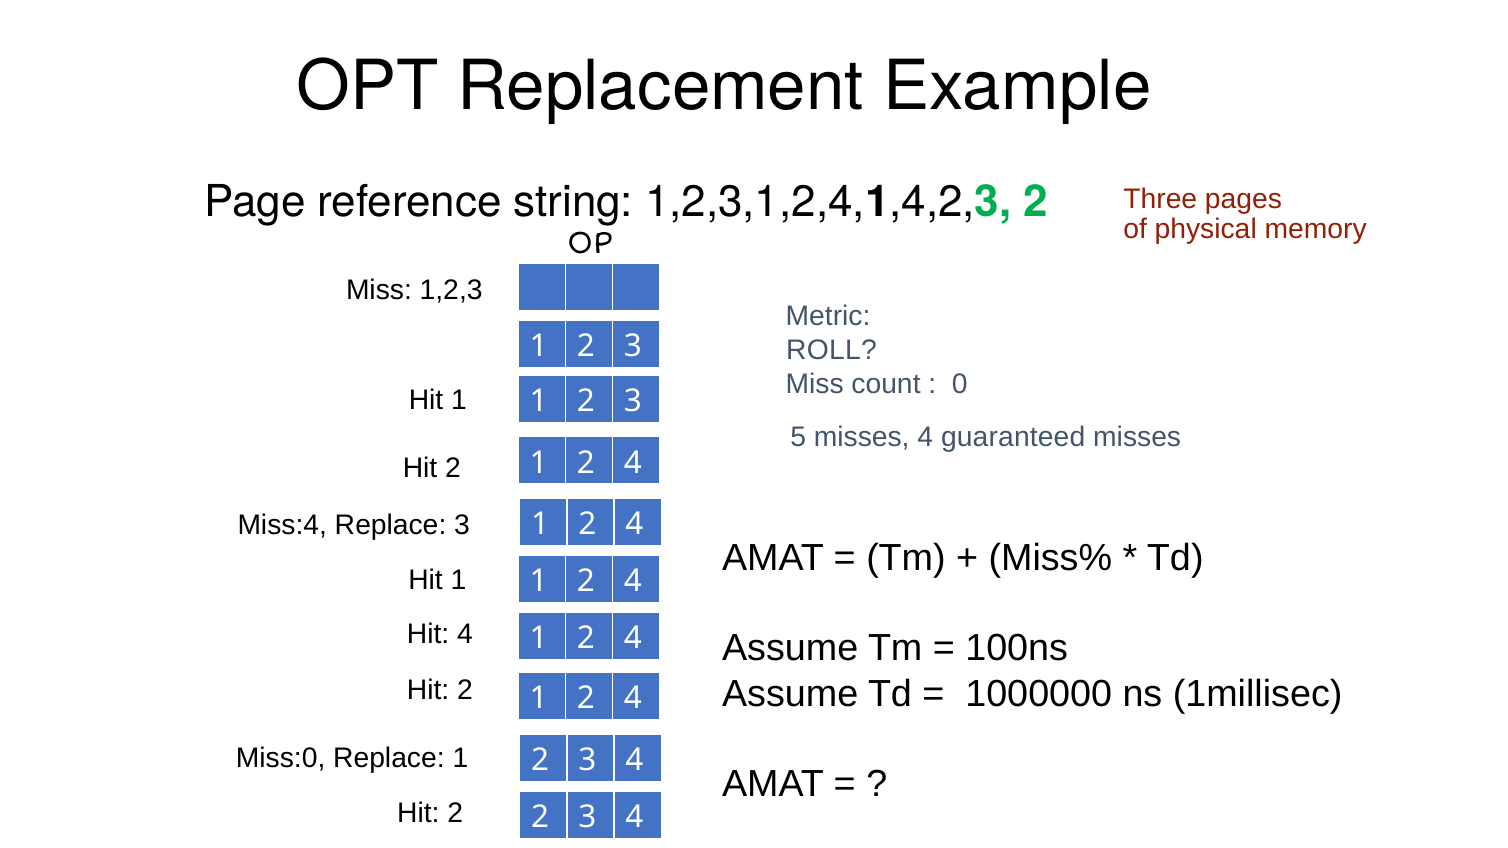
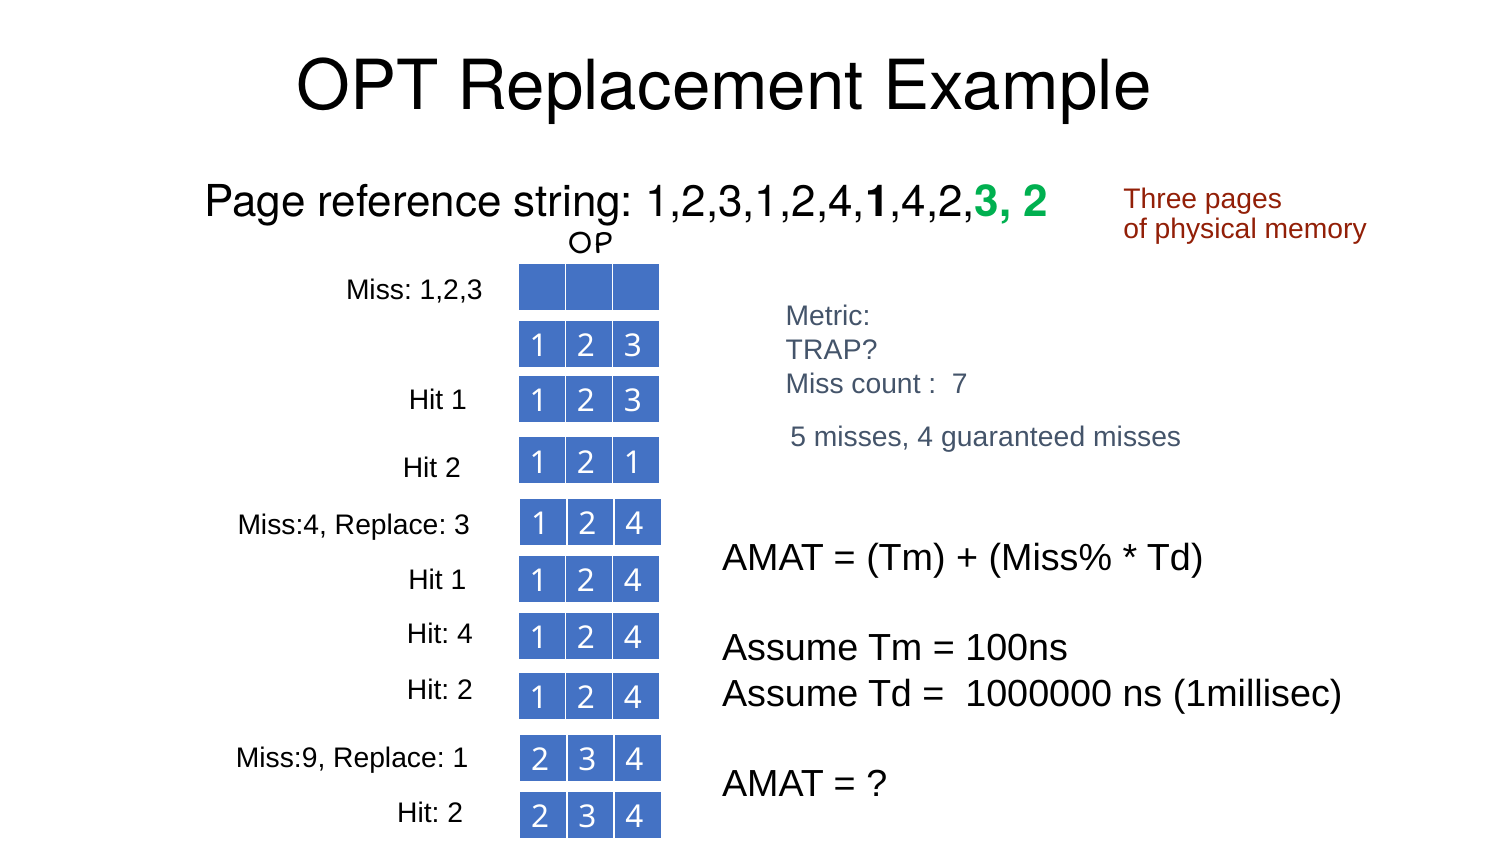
ROLL: ROLL -> TRAP (832, 350)
0: 0 -> 7 (960, 384)
4: 4 -> 1 (633, 463)
Miss:0: Miss:0 -> Miss:9 (281, 758)
